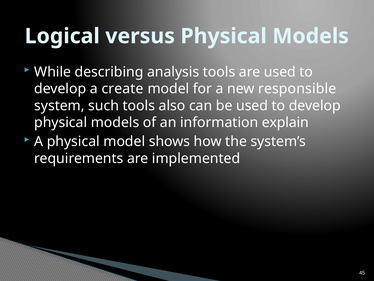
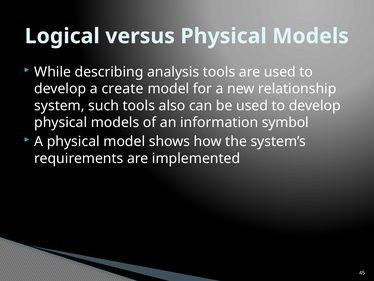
responsible: responsible -> relationship (297, 89)
explain: explain -> symbol (285, 122)
